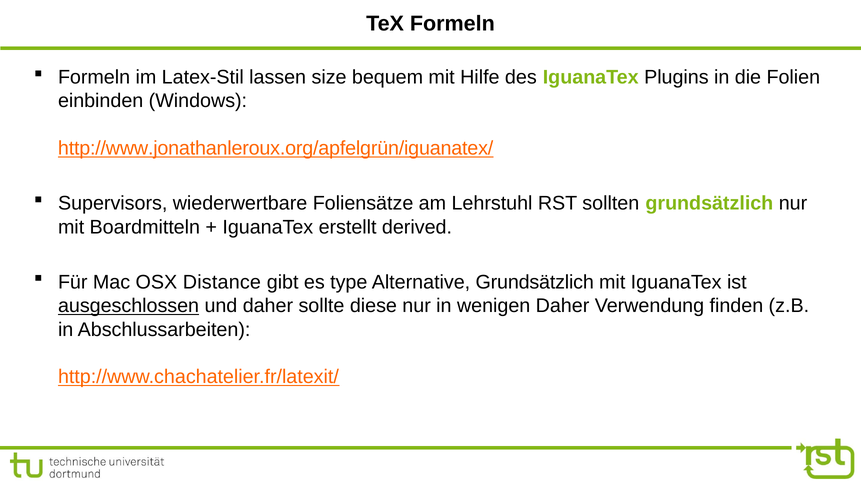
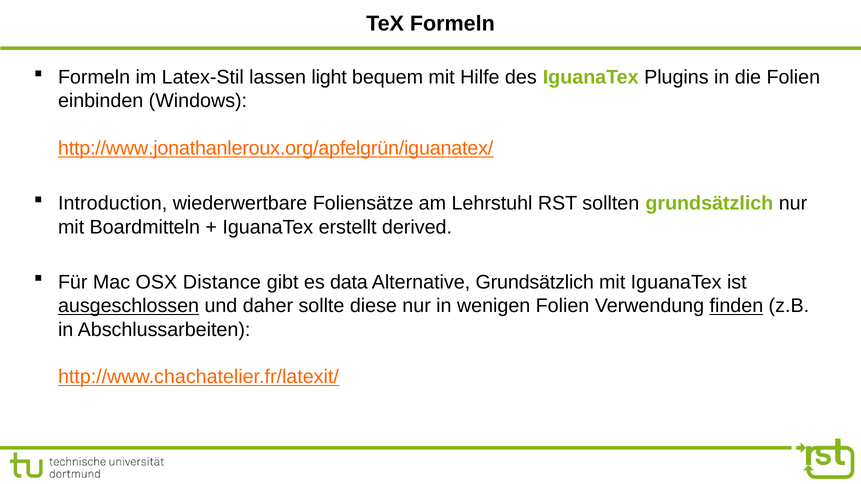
size: size -> light (329, 77)
Supervisors: Supervisors -> Introduction (113, 204)
type: type -> data (349, 282)
wenigen Daher: Daher -> Folien (563, 306)
finden underline: none -> present (736, 306)
